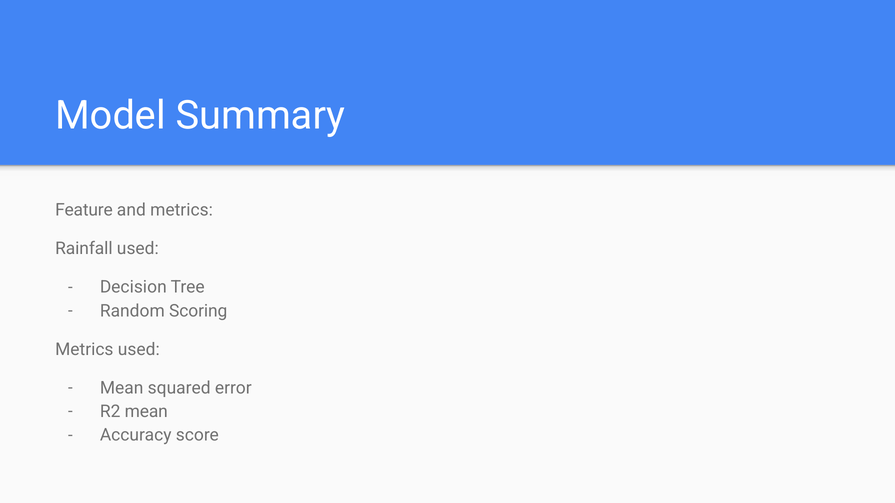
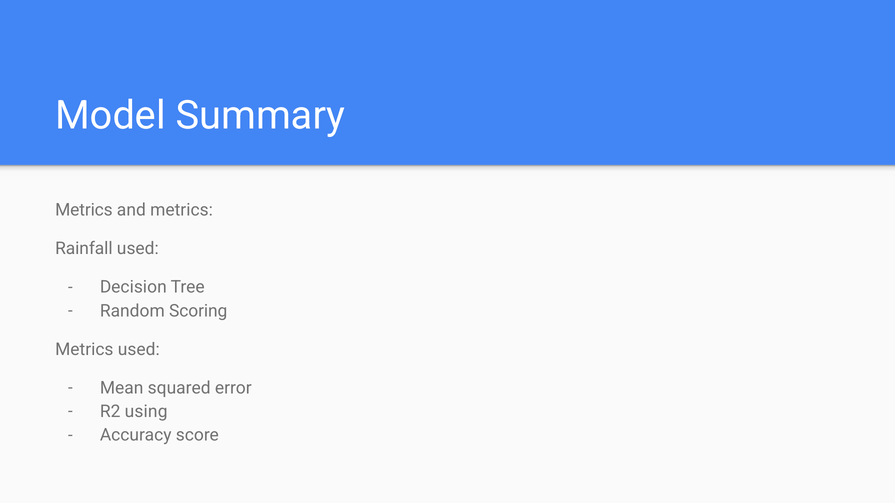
Feature: Feature -> Metrics (84, 210)
R2 mean: mean -> using (146, 412)
